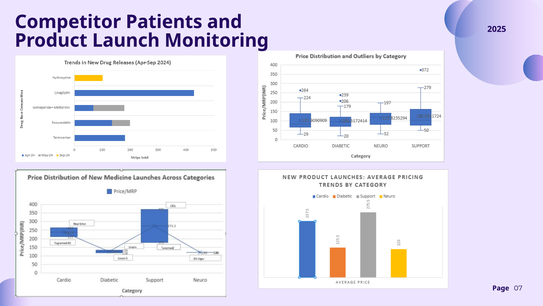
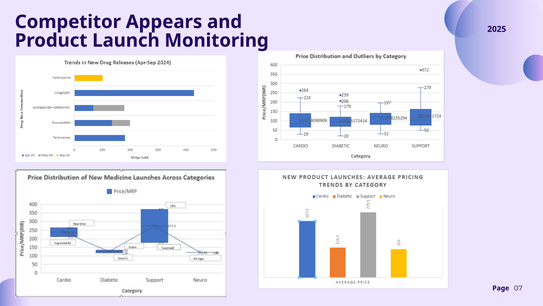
Patients: Patients -> Appears (164, 22)
